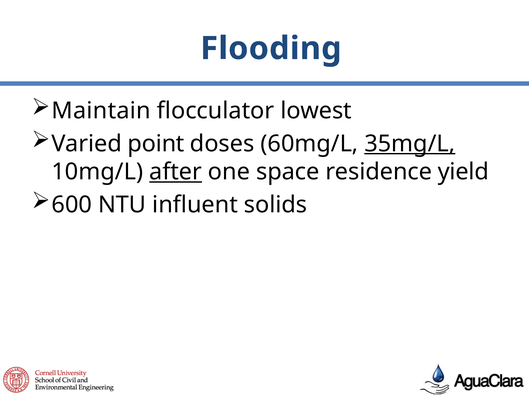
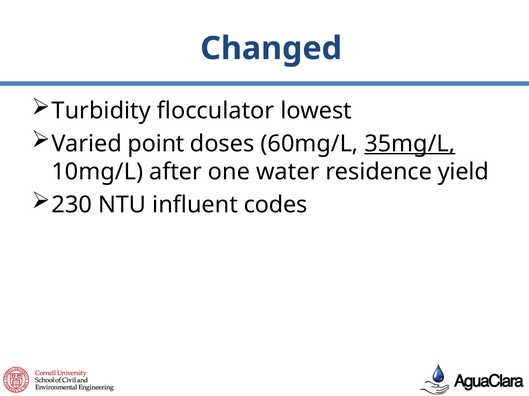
Flooding: Flooding -> Changed (271, 49)
Maintain: Maintain -> Turbidity (101, 111)
after underline: present -> none (176, 172)
space: space -> water (288, 172)
600: 600 -> 230 (72, 205)
solids: solids -> codes (276, 205)
